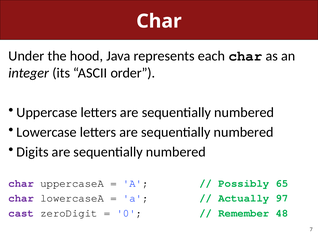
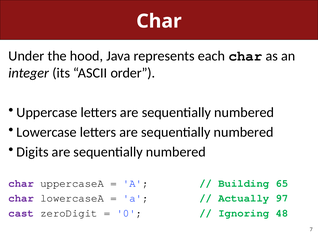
Possibly: Possibly -> Building (244, 184)
Remember: Remember -> Ignoring (244, 213)
